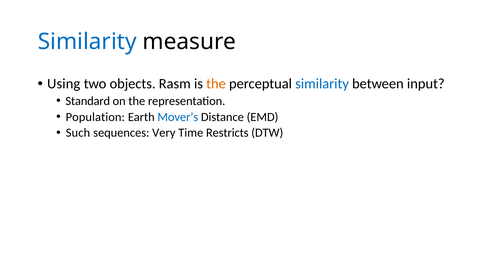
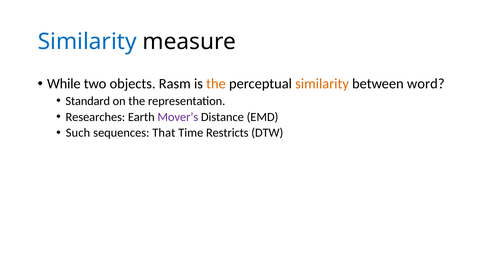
Using: Using -> While (64, 84)
similarity colour: blue -> orange (322, 84)
input: input -> word (426, 84)
Population: Population -> Researches (95, 117)
Mover’s colour: blue -> purple (178, 117)
Very: Very -> That (164, 133)
